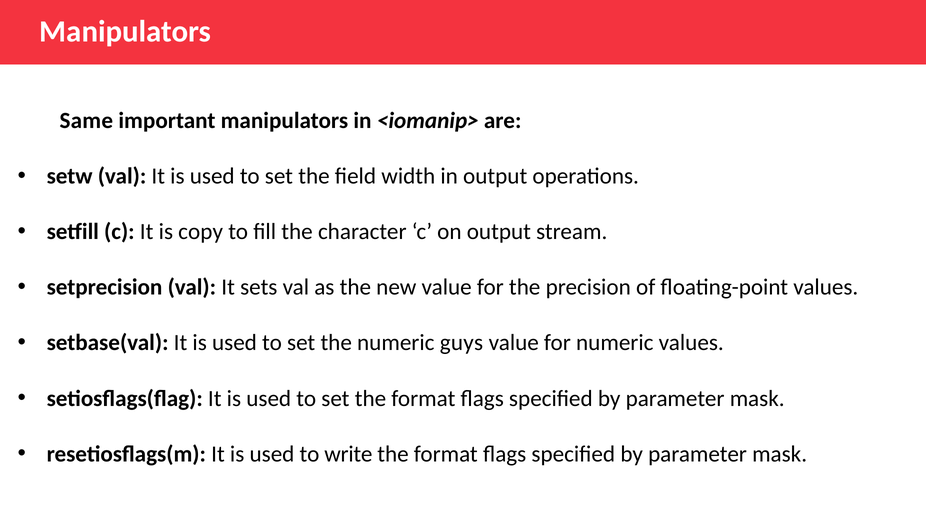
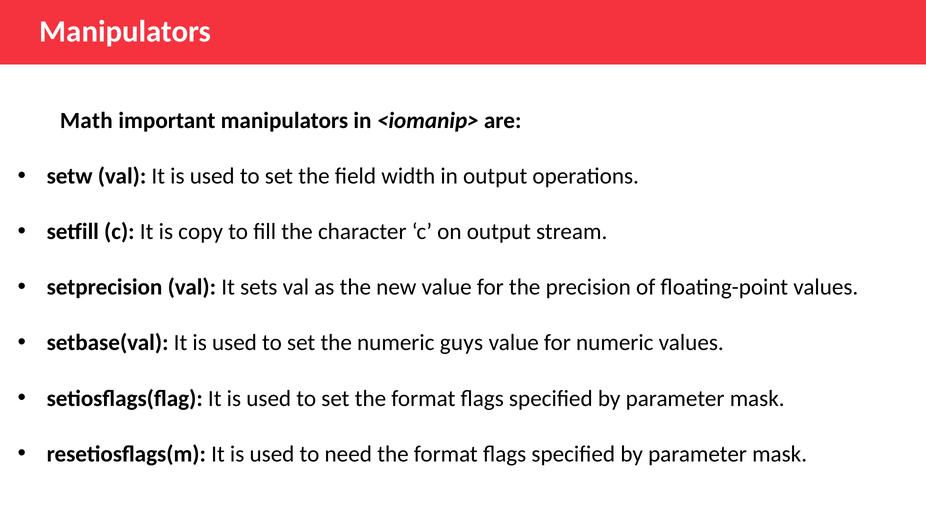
Same: Same -> Math (86, 121)
write: write -> need (348, 454)
